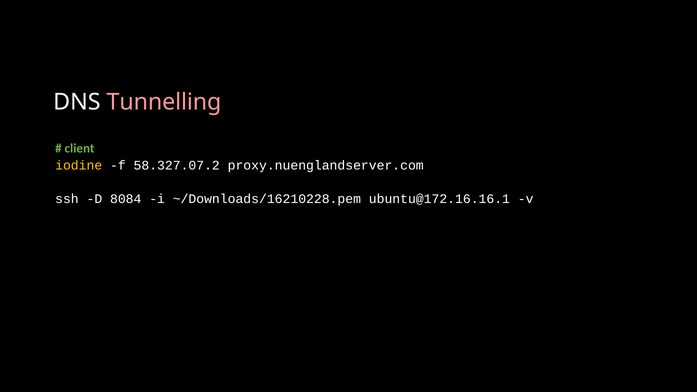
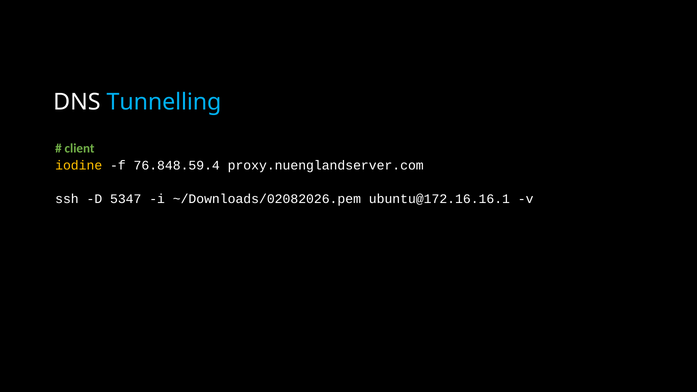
Tunnelling colour: pink -> light blue (164, 102)
58.327.07.2: 58.327.07.2 -> 76.848.59.4 (177, 165)
8084: 8084 -> 5347 (126, 199)
~/Downloads/16210228.pem: ~/Downloads/16210228.pem -> ~/Downloads/02082026.pem (267, 199)
